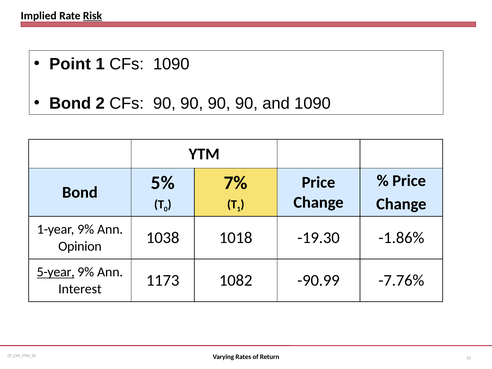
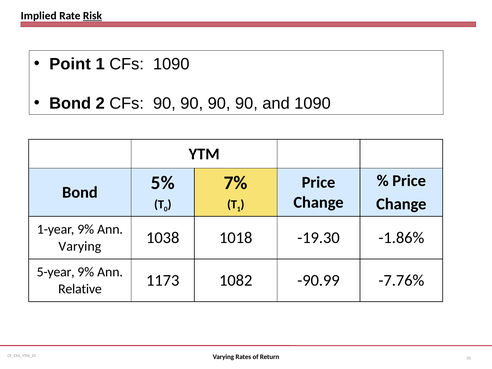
Opinion: Opinion -> Varying (80, 246)
5-year underline: present -> none (56, 272)
Interest: Interest -> Relative (80, 289)
